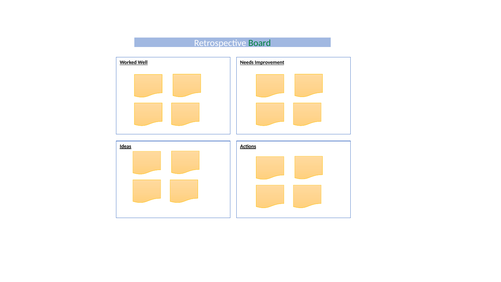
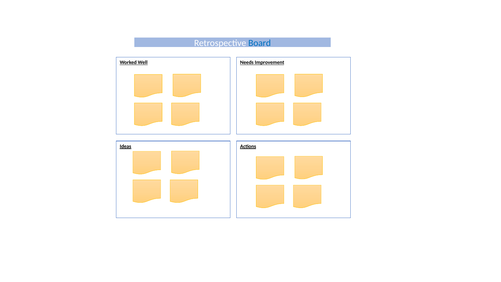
Board colour: green -> blue (260, 43)
